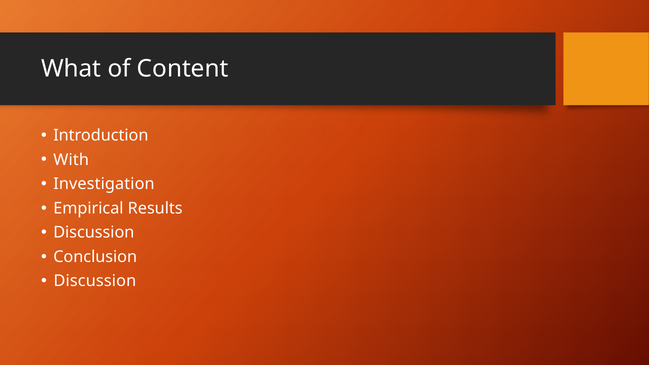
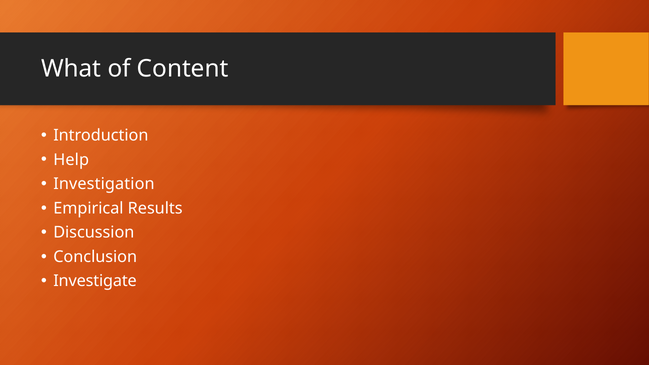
With: With -> Help (71, 160)
Discussion: Discussion -> Investigate (95, 281)
